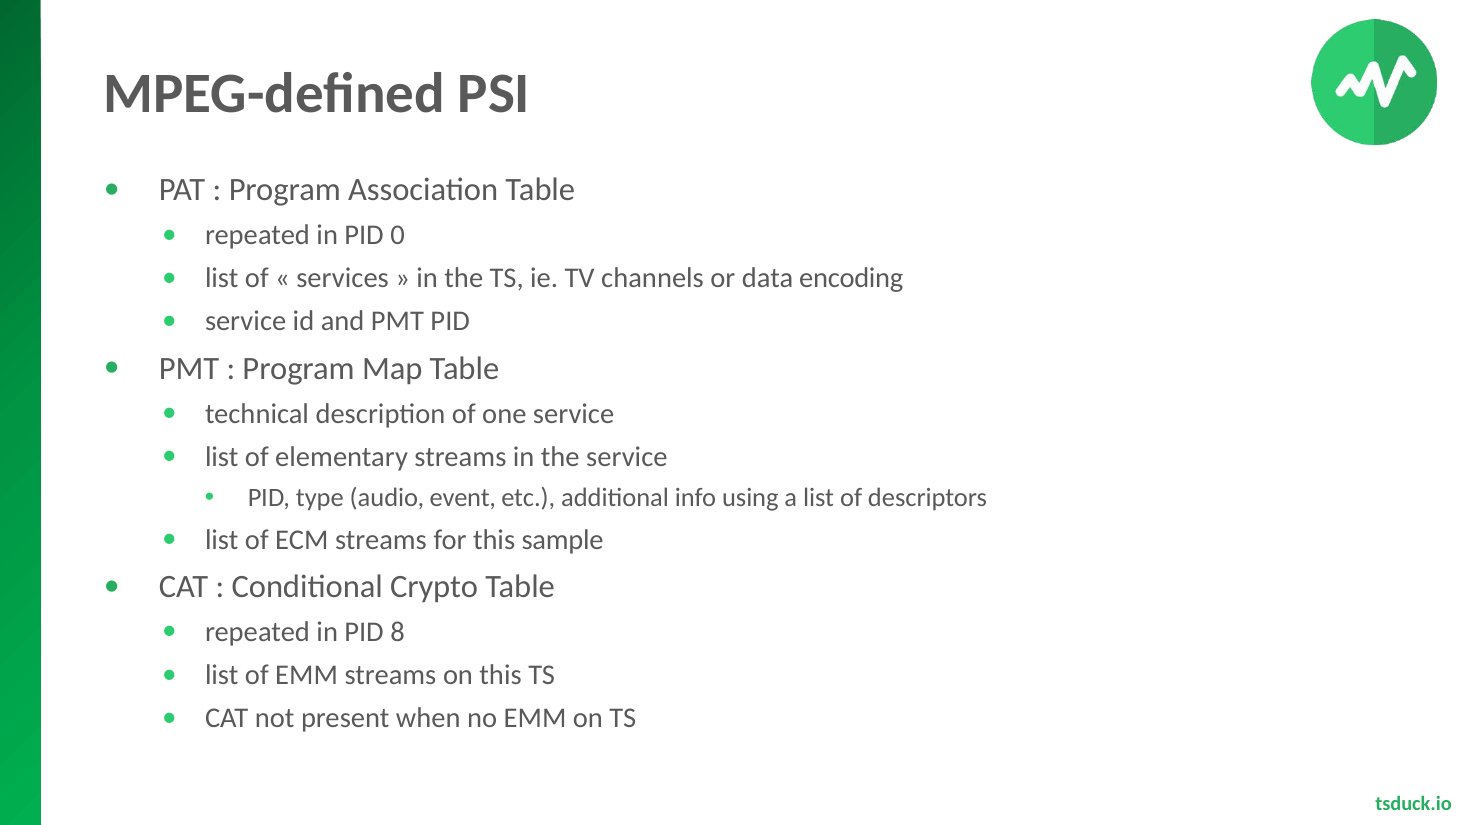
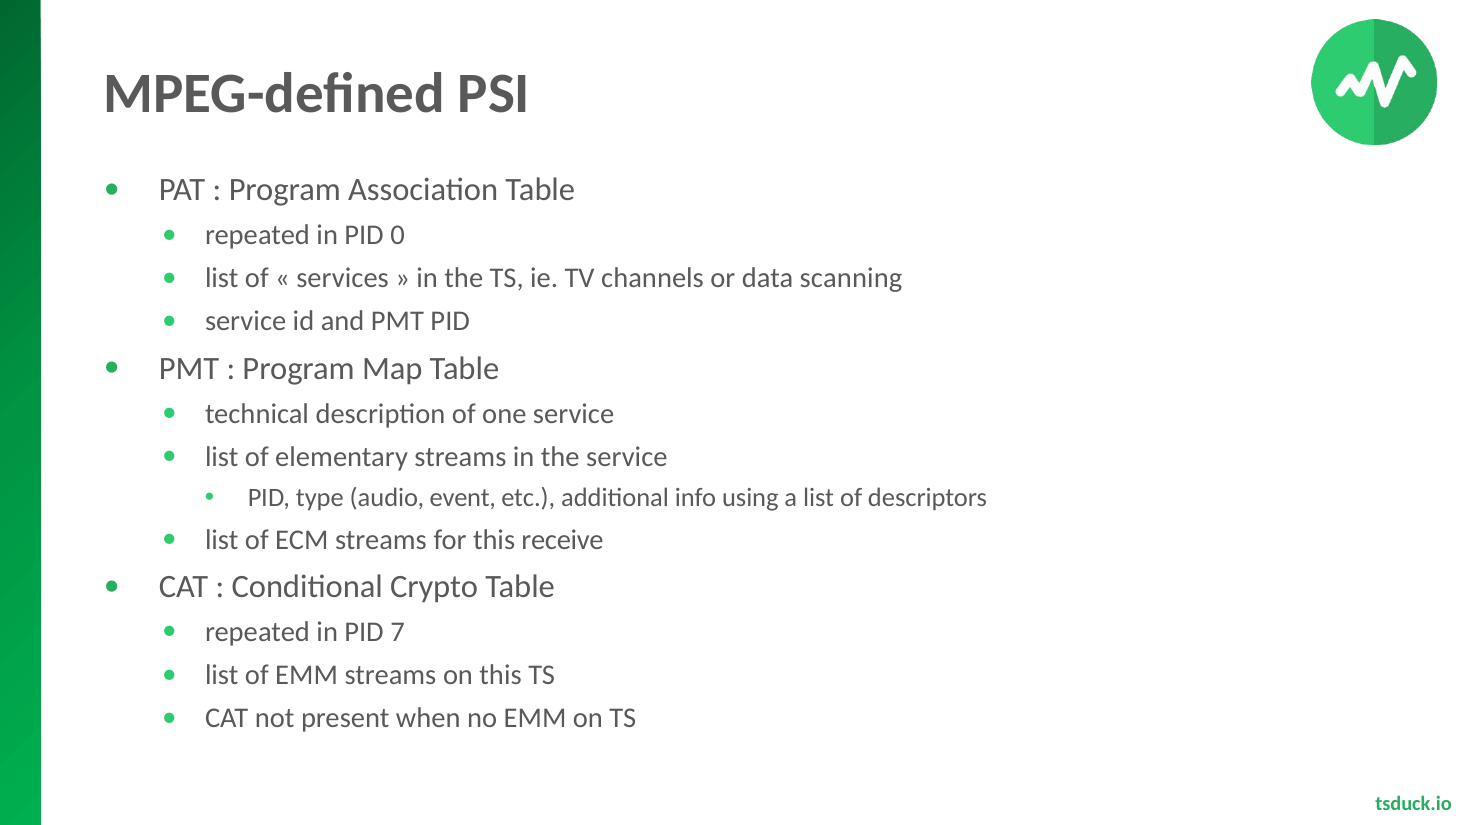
encoding: encoding -> scanning (851, 278)
sample: sample -> receive (563, 540)
8: 8 -> 7 (398, 632)
